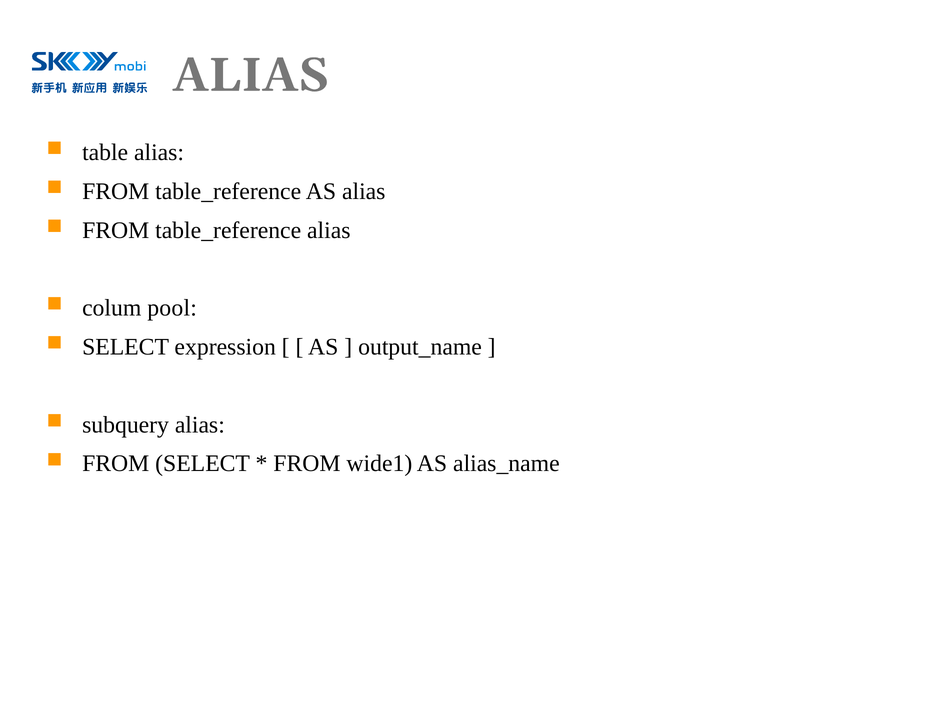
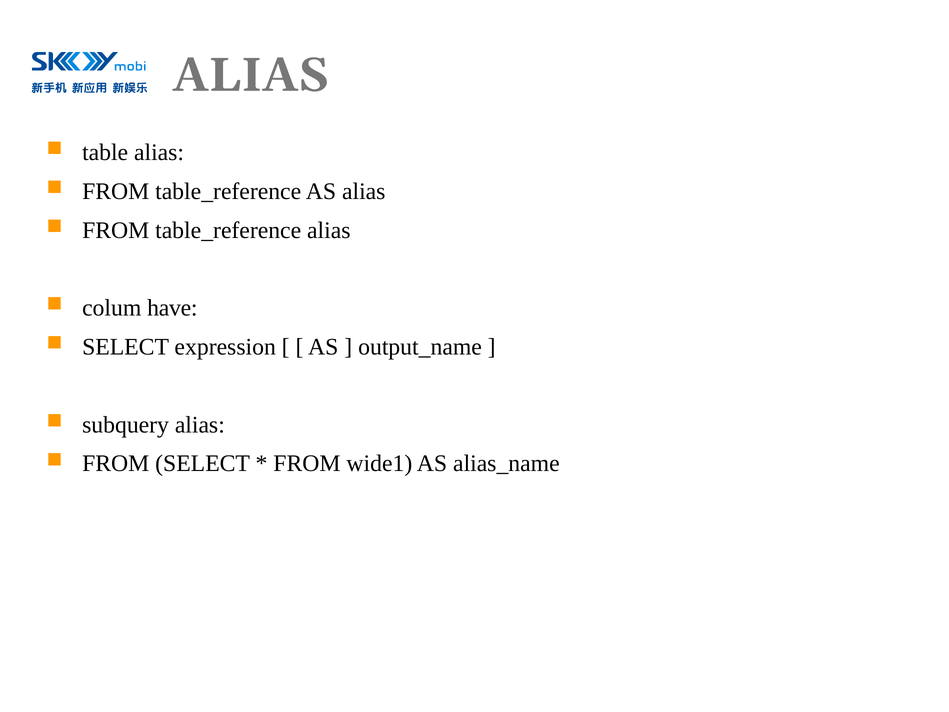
pool: pool -> have (172, 308)
